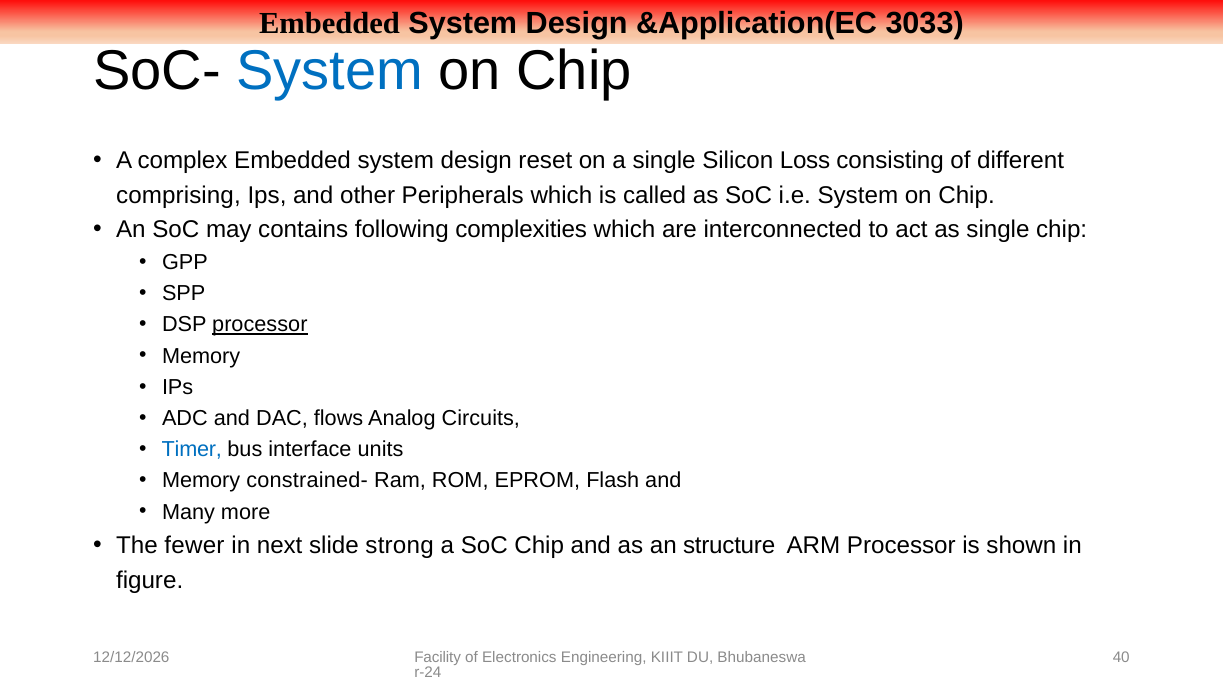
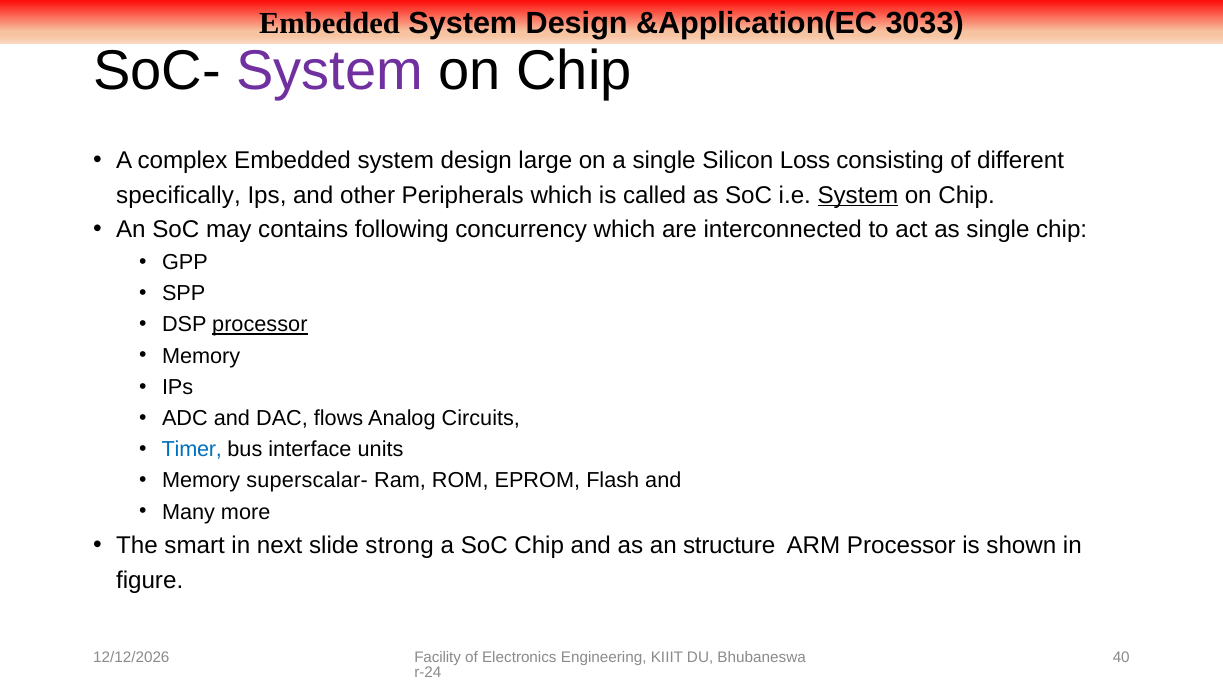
System colour: blue -> purple (330, 71)
reset: reset -> large (545, 160)
comprising: comprising -> specifically (178, 195)
System underline: none -> present (858, 195)
complexities: complexities -> concurrency (521, 230)
constrained-: constrained- -> superscalar- (307, 481)
fewer: fewer -> smart (195, 545)
